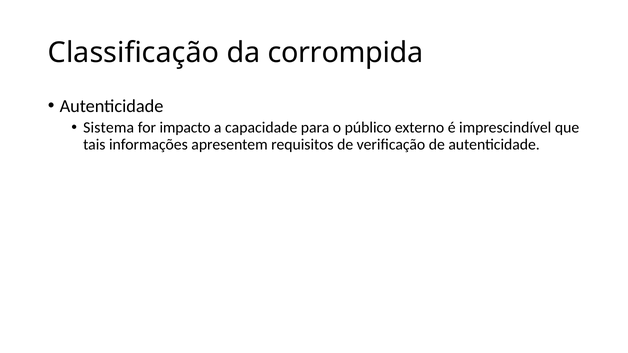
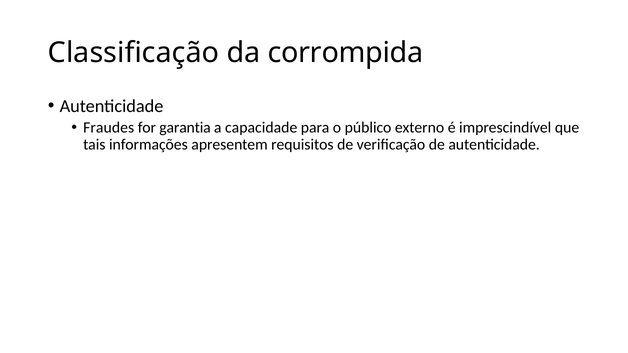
Sistema: Sistema -> Fraudes (109, 128)
impacto: impacto -> garantia (185, 128)
